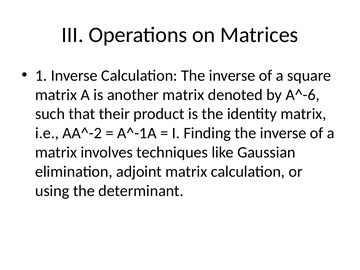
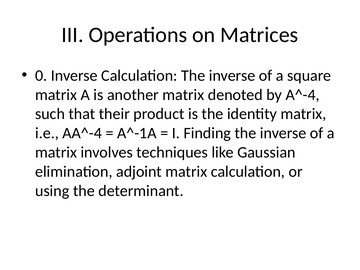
1: 1 -> 0 (41, 76)
A^-6: A^-6 -> A^-4 (303, 95)
AA^-2: AA^-2 -> AA^-4 (82, 133)
